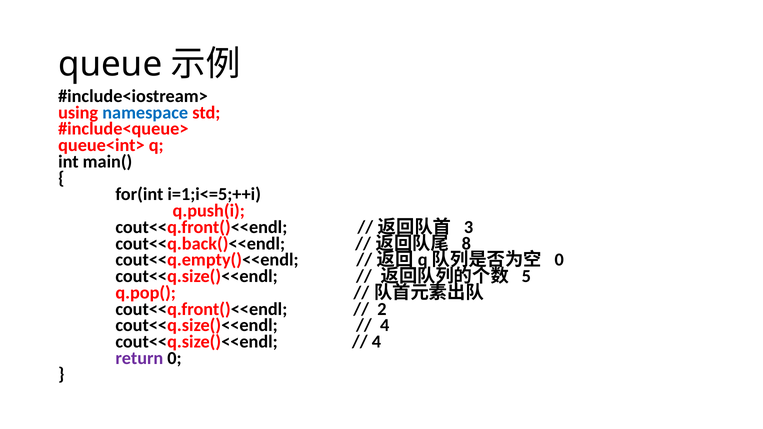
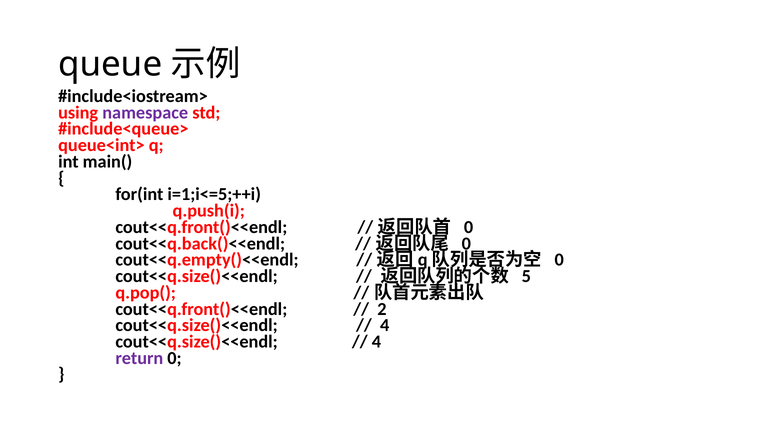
namespace colour: blue -> purple (145, 113)
3: 3 -> 0 (469, 227)
8: 8 -> 0 (466, 244)
